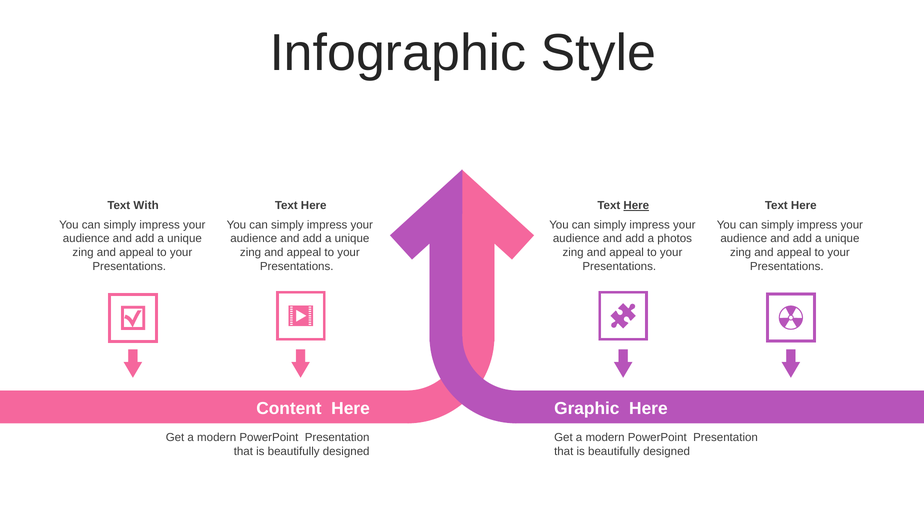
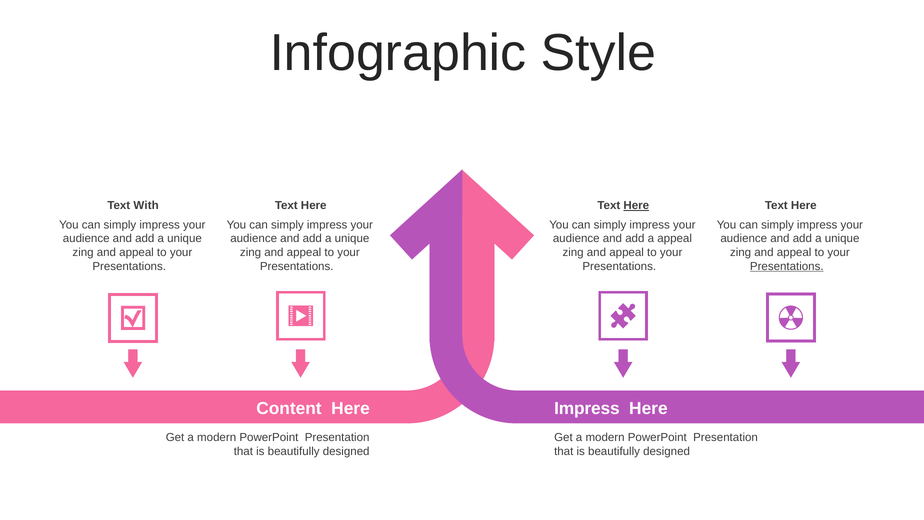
a photos: photos -> appeal (675, 238)
Presentations underline: none -> present (787, 266)
Graphic: Graphic -> Impress (587, 409)
